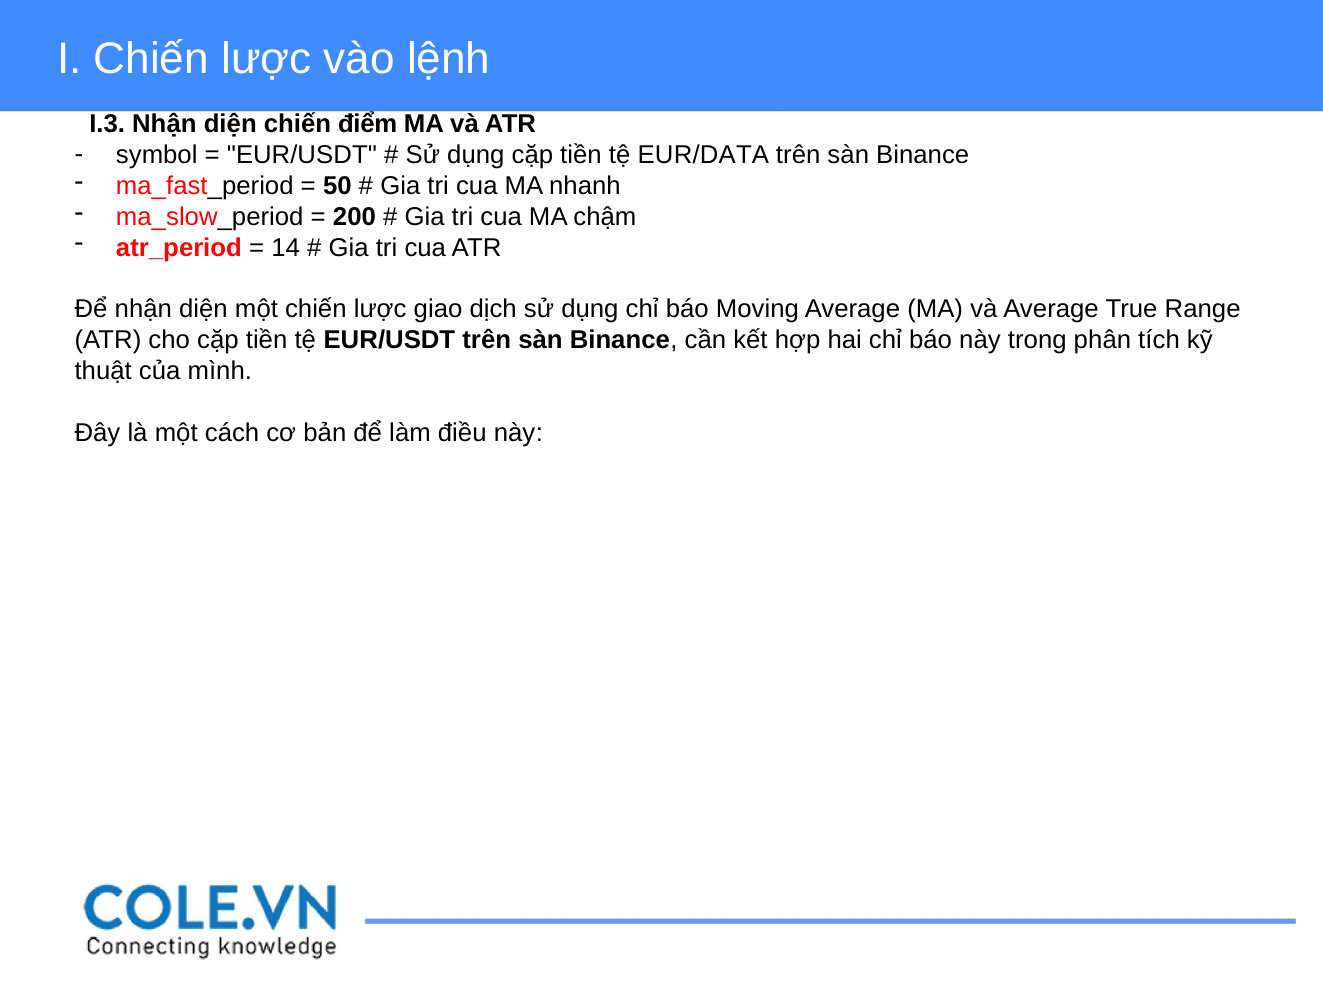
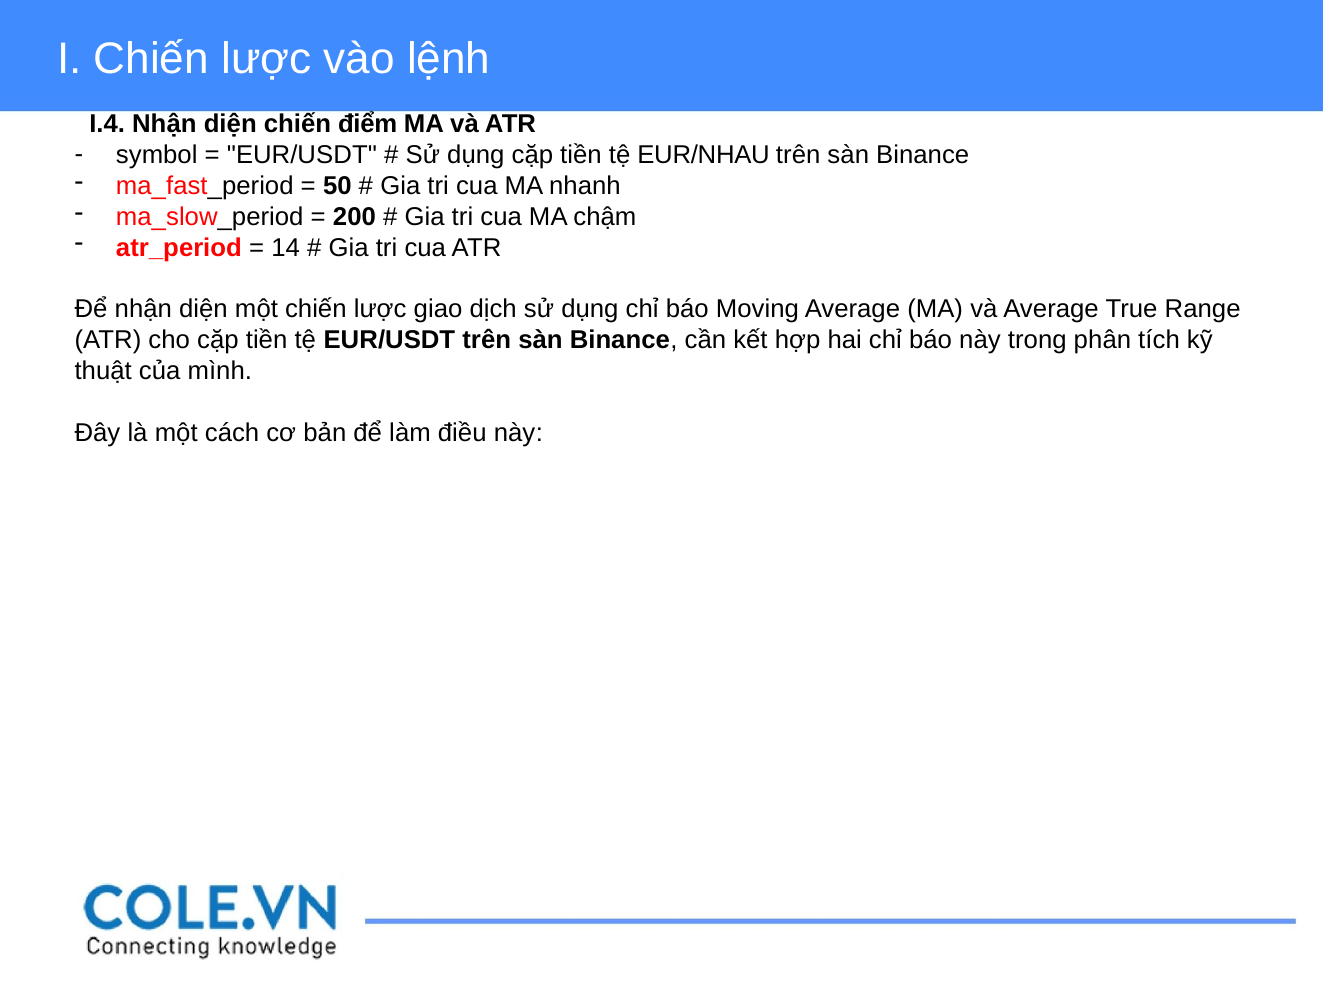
I.3: I.3 -> I.4 (107, 124)
EUR/DATA: EUR/DATA -> EUR/NHAU (704, 155)
